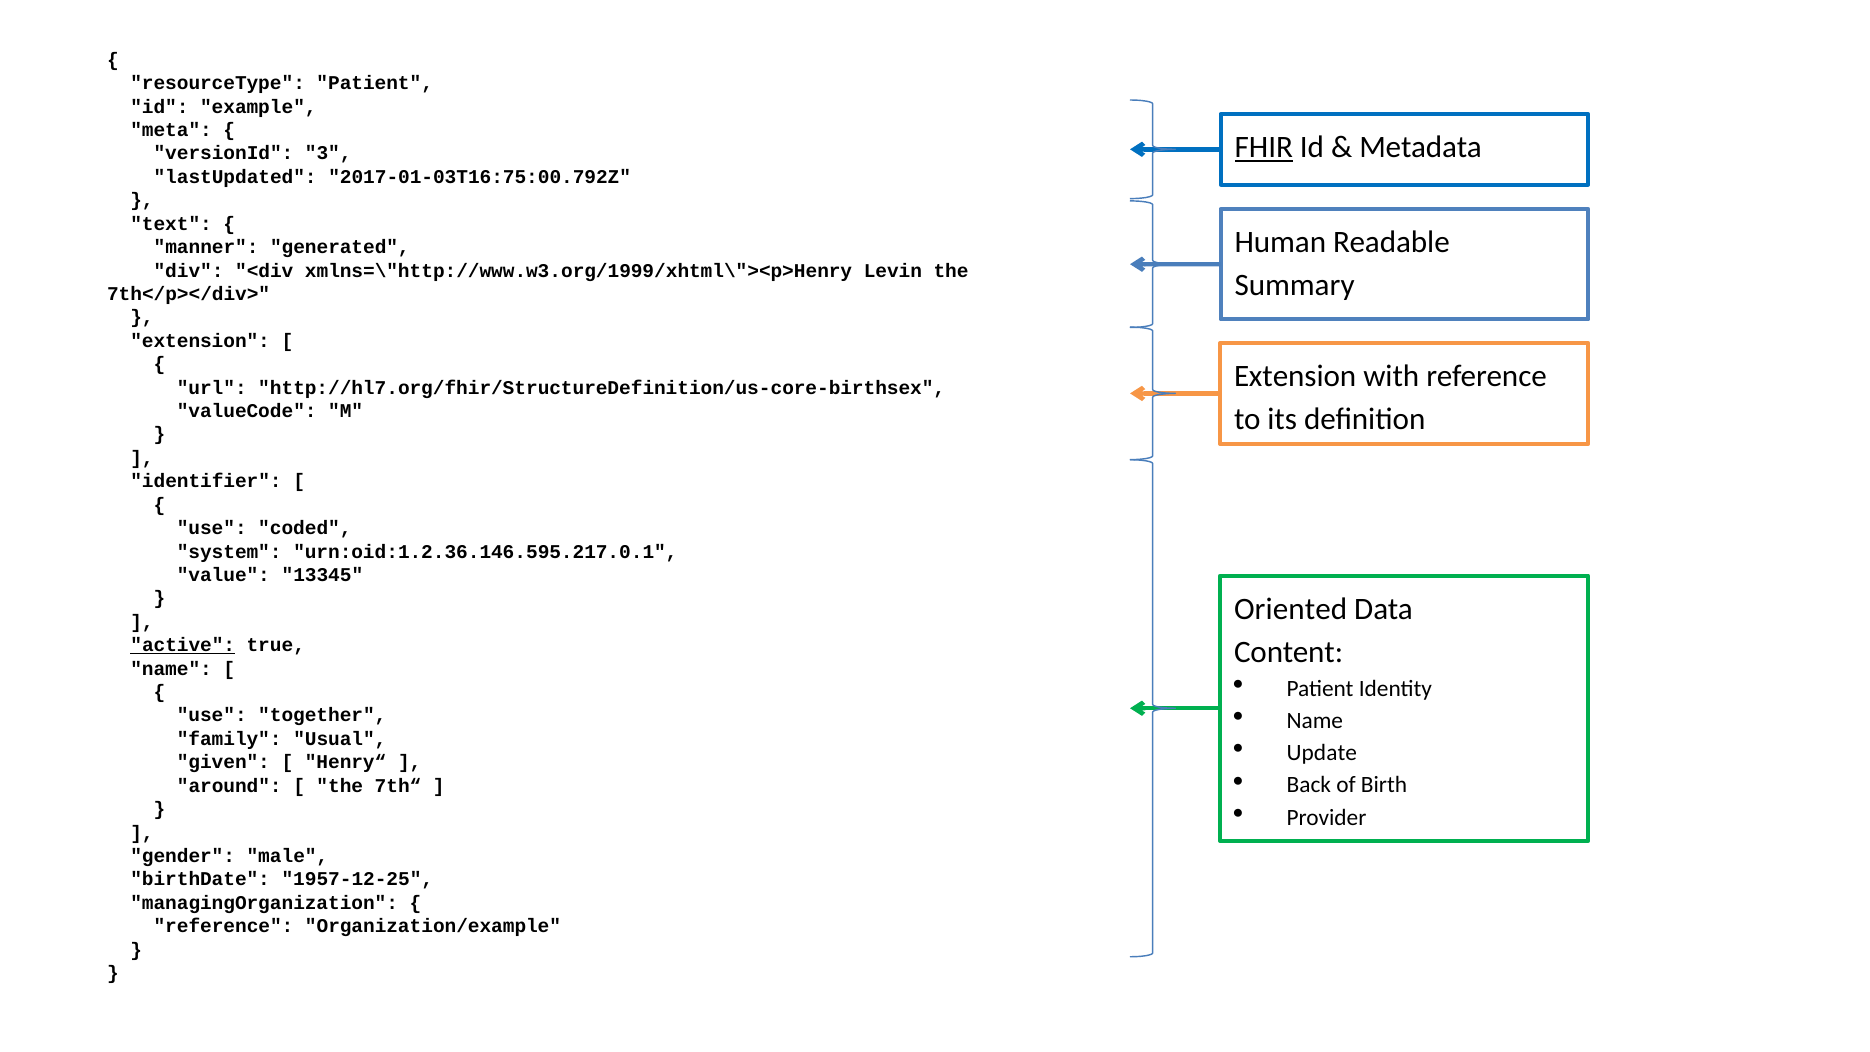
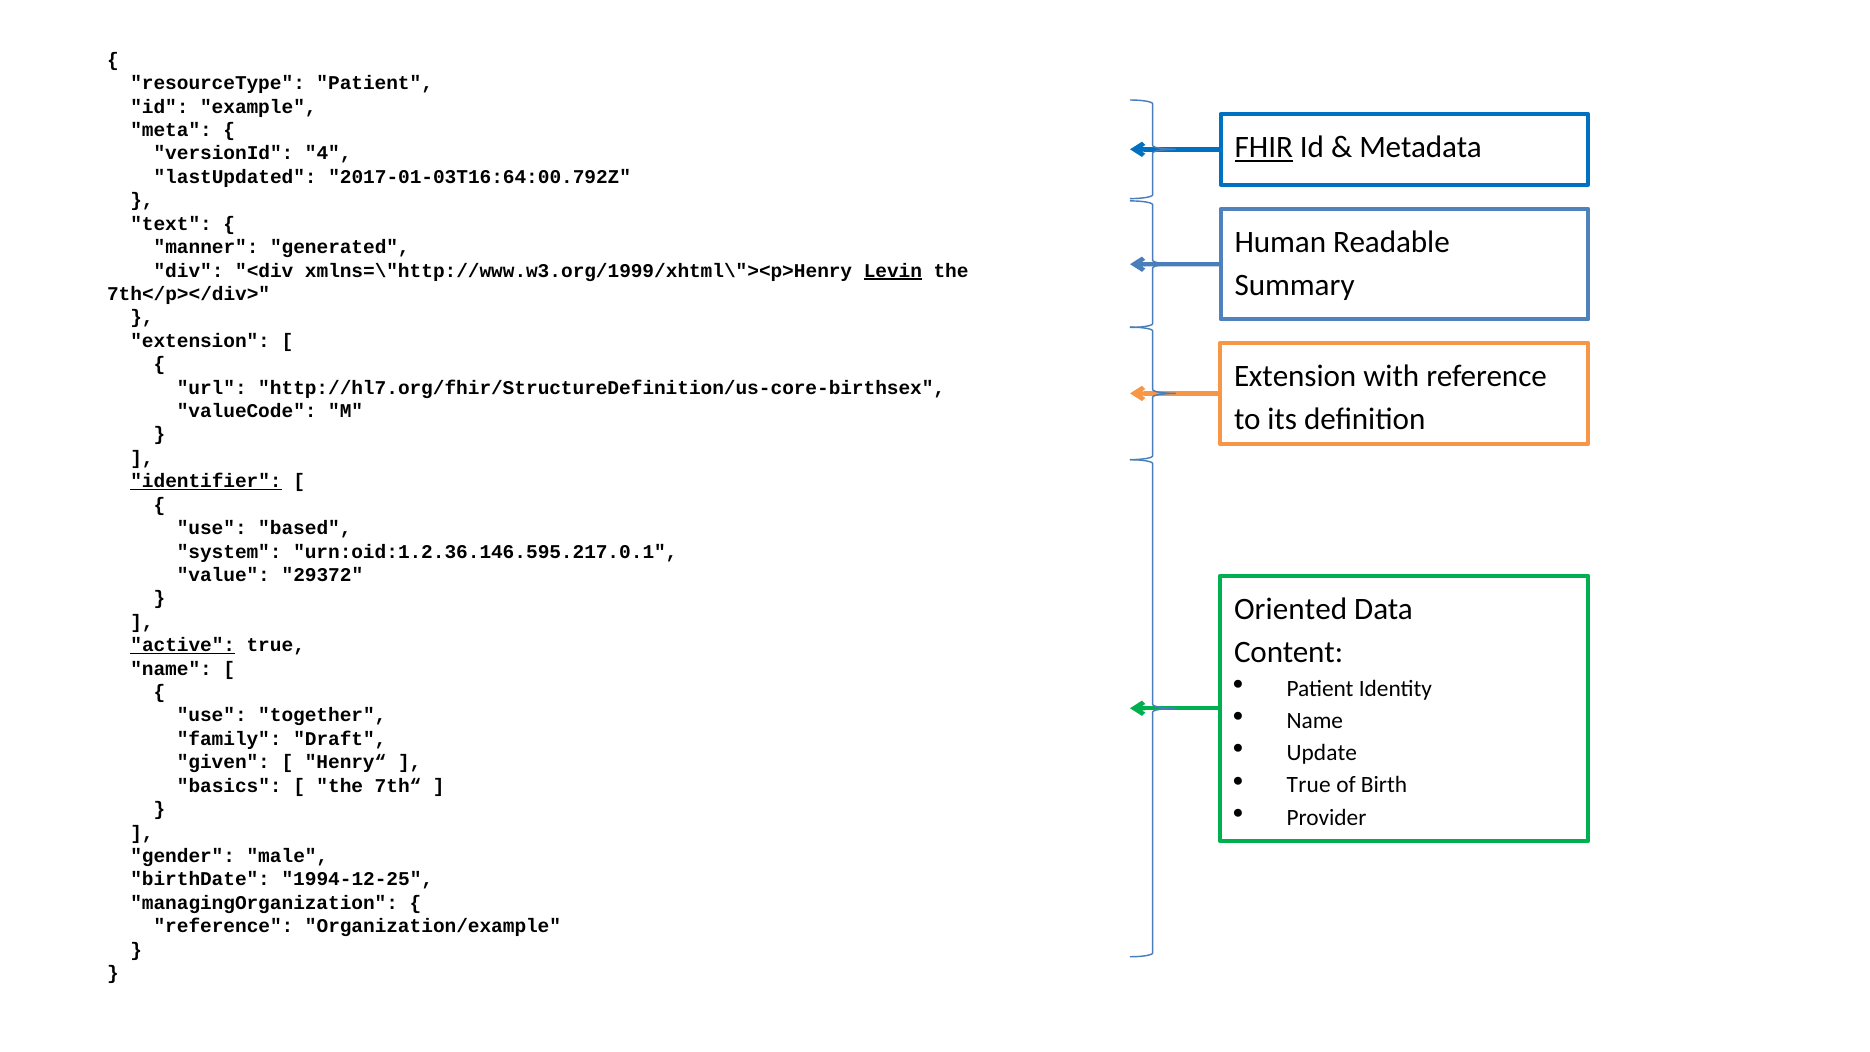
3: 3 -> 4 (328, 154)
2017-01-03T16:75:00.792Z: 2017-01-03T16:75:00.792Z -> 2017-01-03T16:64:00.792Z (480, 177)
Levin underline: none -> present (893, 271)
identifier underline: none -> present (206, 481)
coded: coded -> based (305, 528)
13345: 13345 -> 29372 (322, 575)
Usual: Usual -> Draft (340, 739)
Back: Back -> True (1309, 785)
around: around -> basics (229, 786)
1957-12-25: 1957-12-25 -> 1994-12-25 (357, 879)
